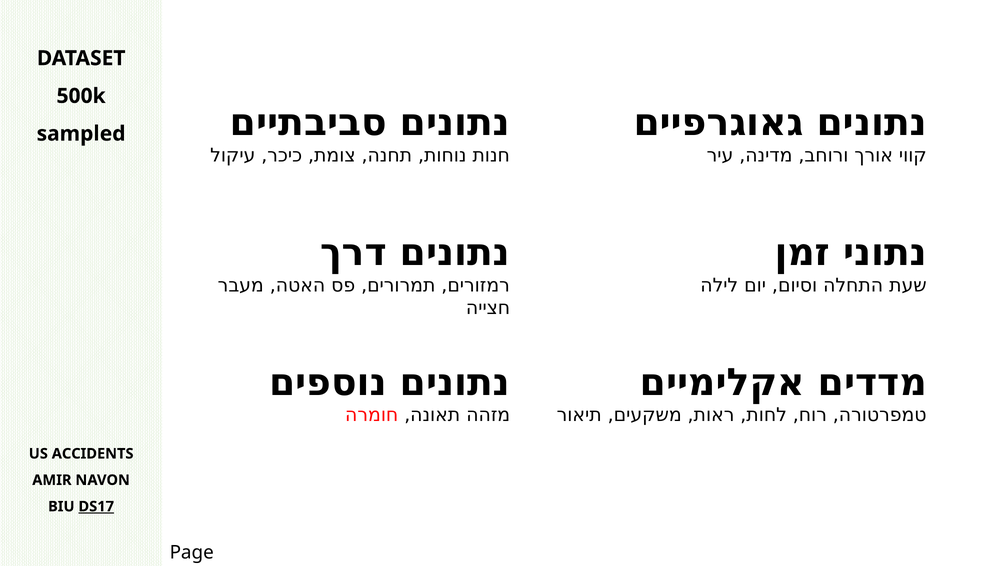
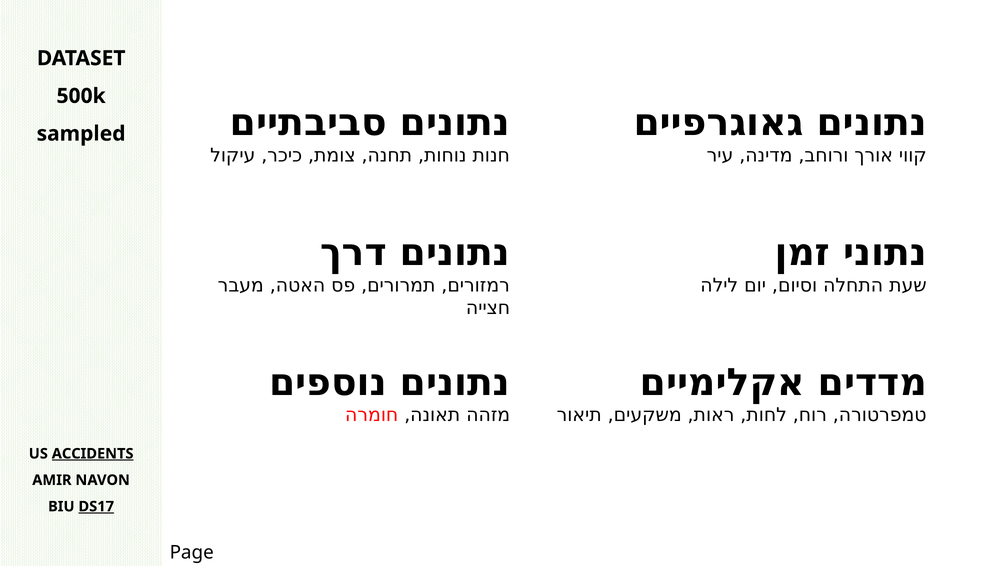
ACCIDENTS underline: none -> present (93, 454)
